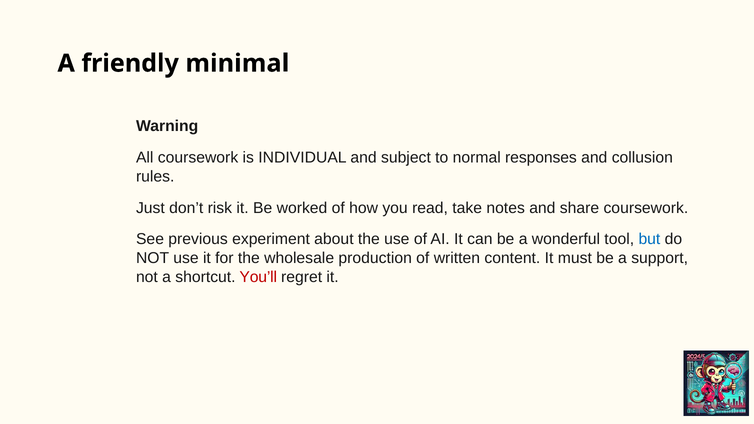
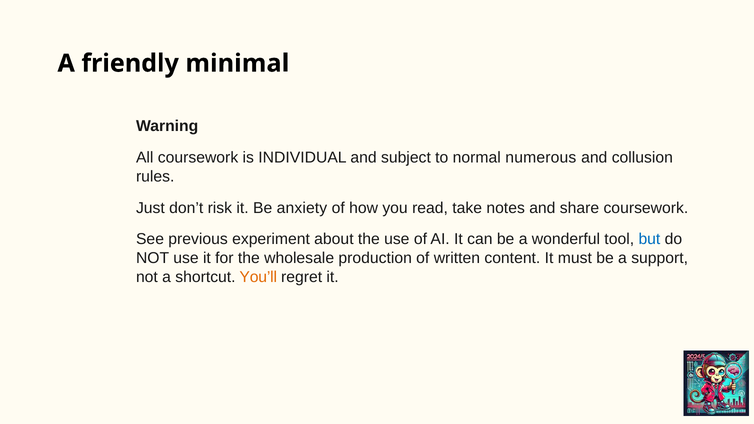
responses: responses -> numerous (541, 158)
worked: worked -> anxiety (302, 208)
You’ll colour: red -> orange (258, 277)
